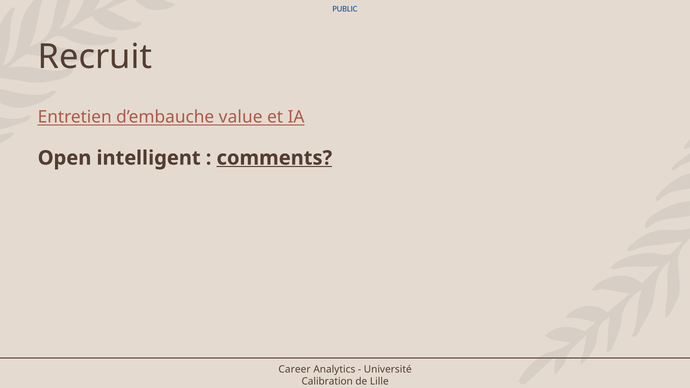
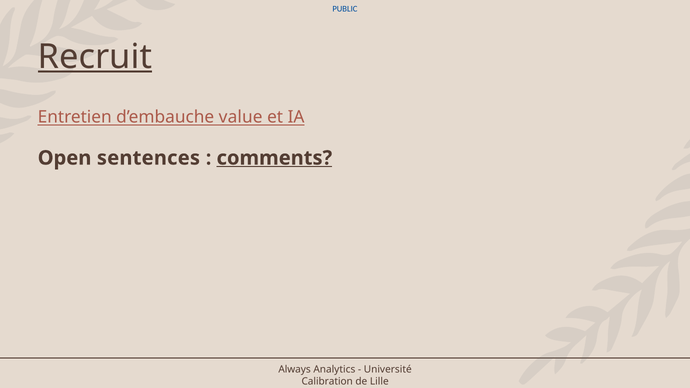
Recruit underline: none -> present (95, 57)
intelligent: intelligent -> sentences (148, 158)
Career: Career -> Always (295, 369)
